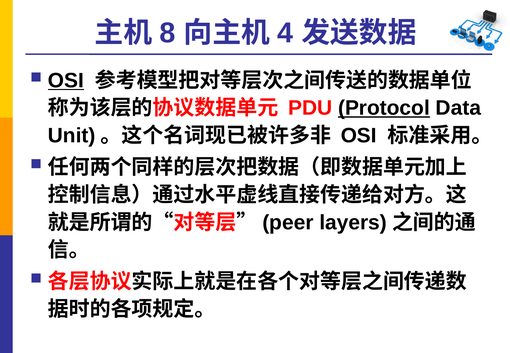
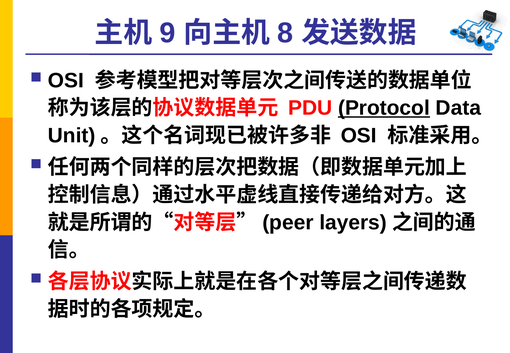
8: 8 -> 9 (168, 33)
4: 4 -> 8 (285, 33)
OSI underline: present -> none (66, 80)
